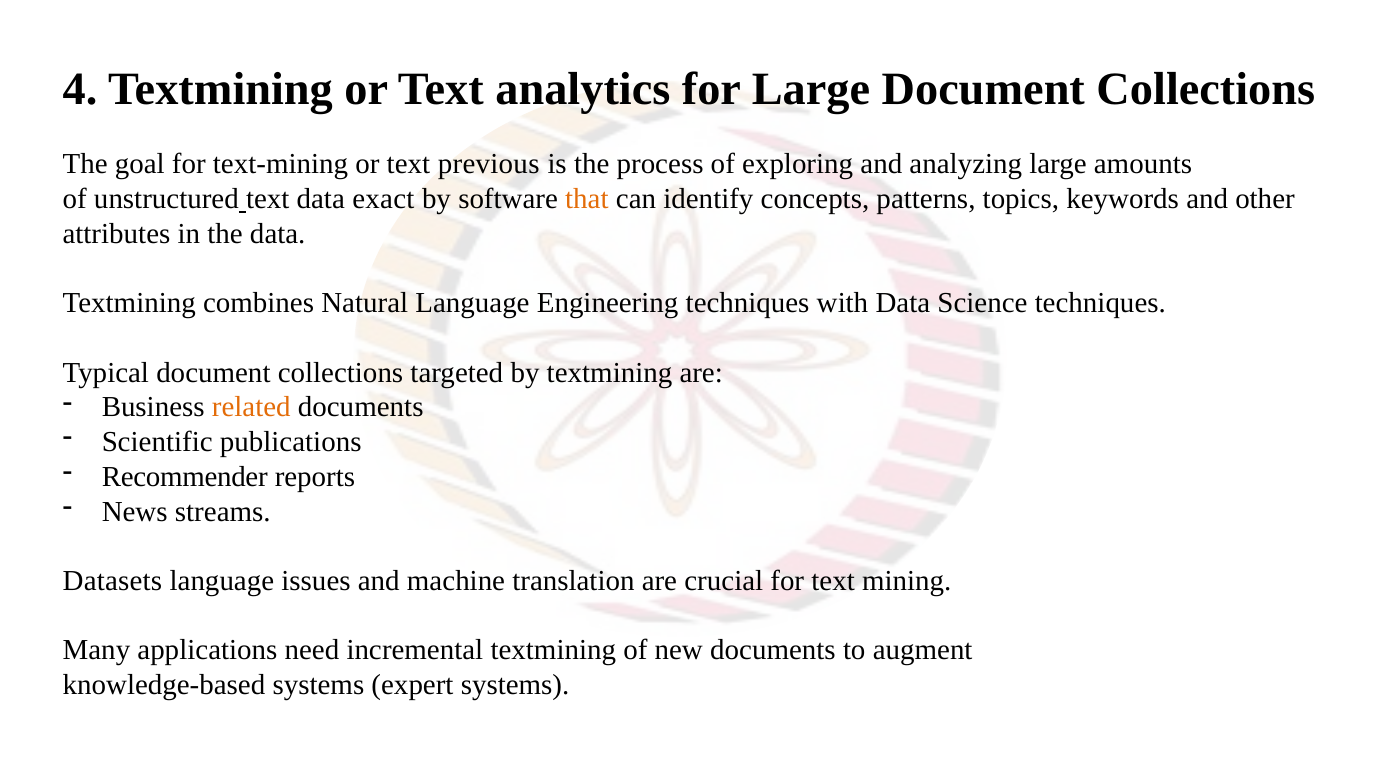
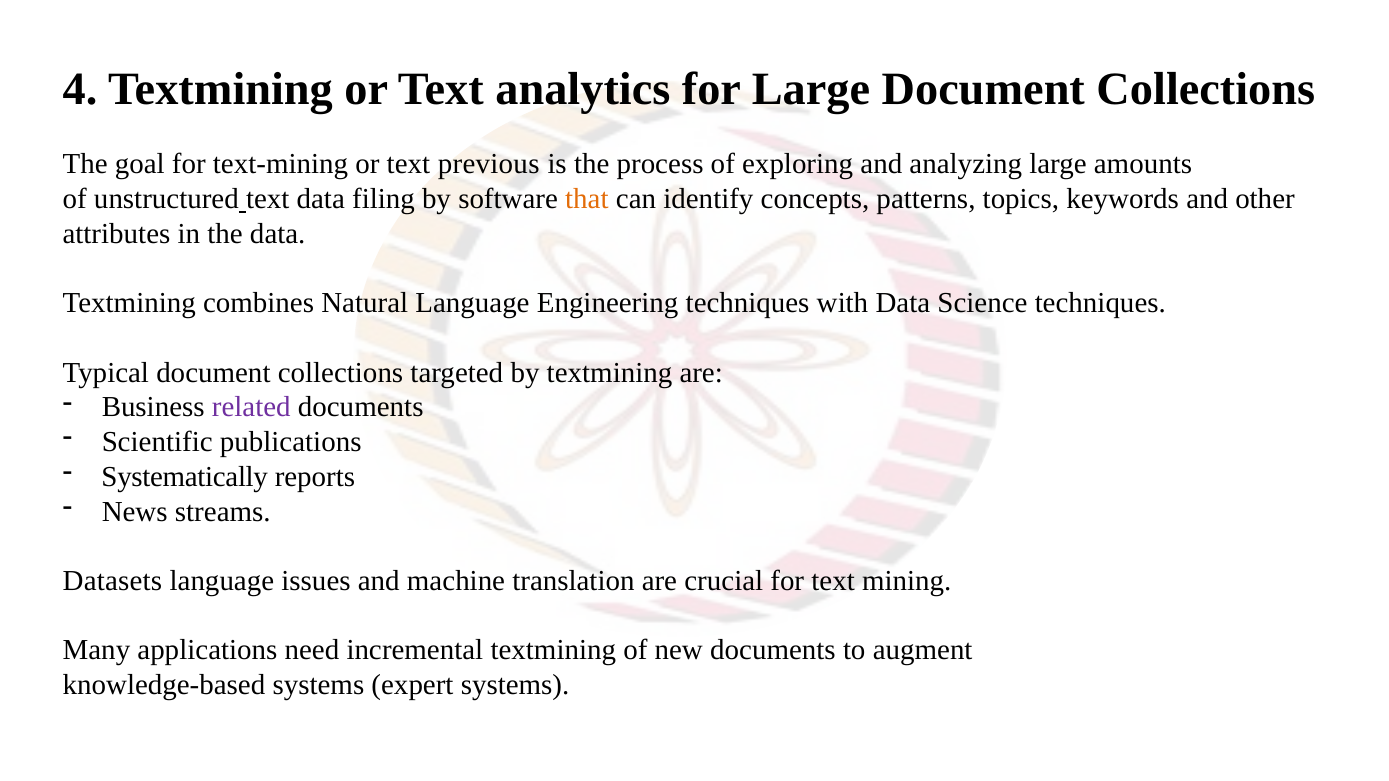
exact: exact -> filing (384, 199)
related colour: orange -> purple (251, 407)
Recommender: Recommender -> Systematically (185, 477)
